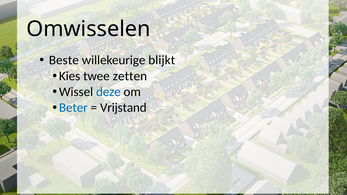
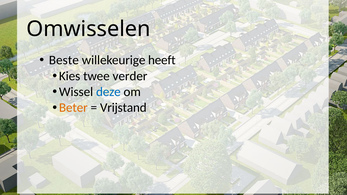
blijkt: blijkt -> heeft (162, 60)
zetten: zetten -> verder (130, 76)
Beter colour: blue -> orange (73, 108)
